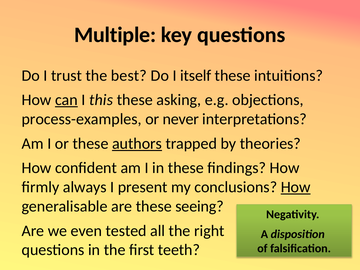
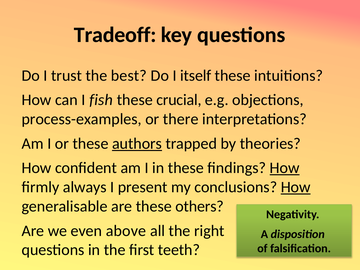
Multiple: Multiple -> Tradeoff (115, 35)
can underline: present -> none (66, 100)
this: this -> fish (101, 100)
asking: asking -> crucial (179, 100)
never: never -> there (181, 119)
How underline: none -> present (285, 168)
seeing: seeing -> others (200, 206)
tested: tested -> above (126, 231)
